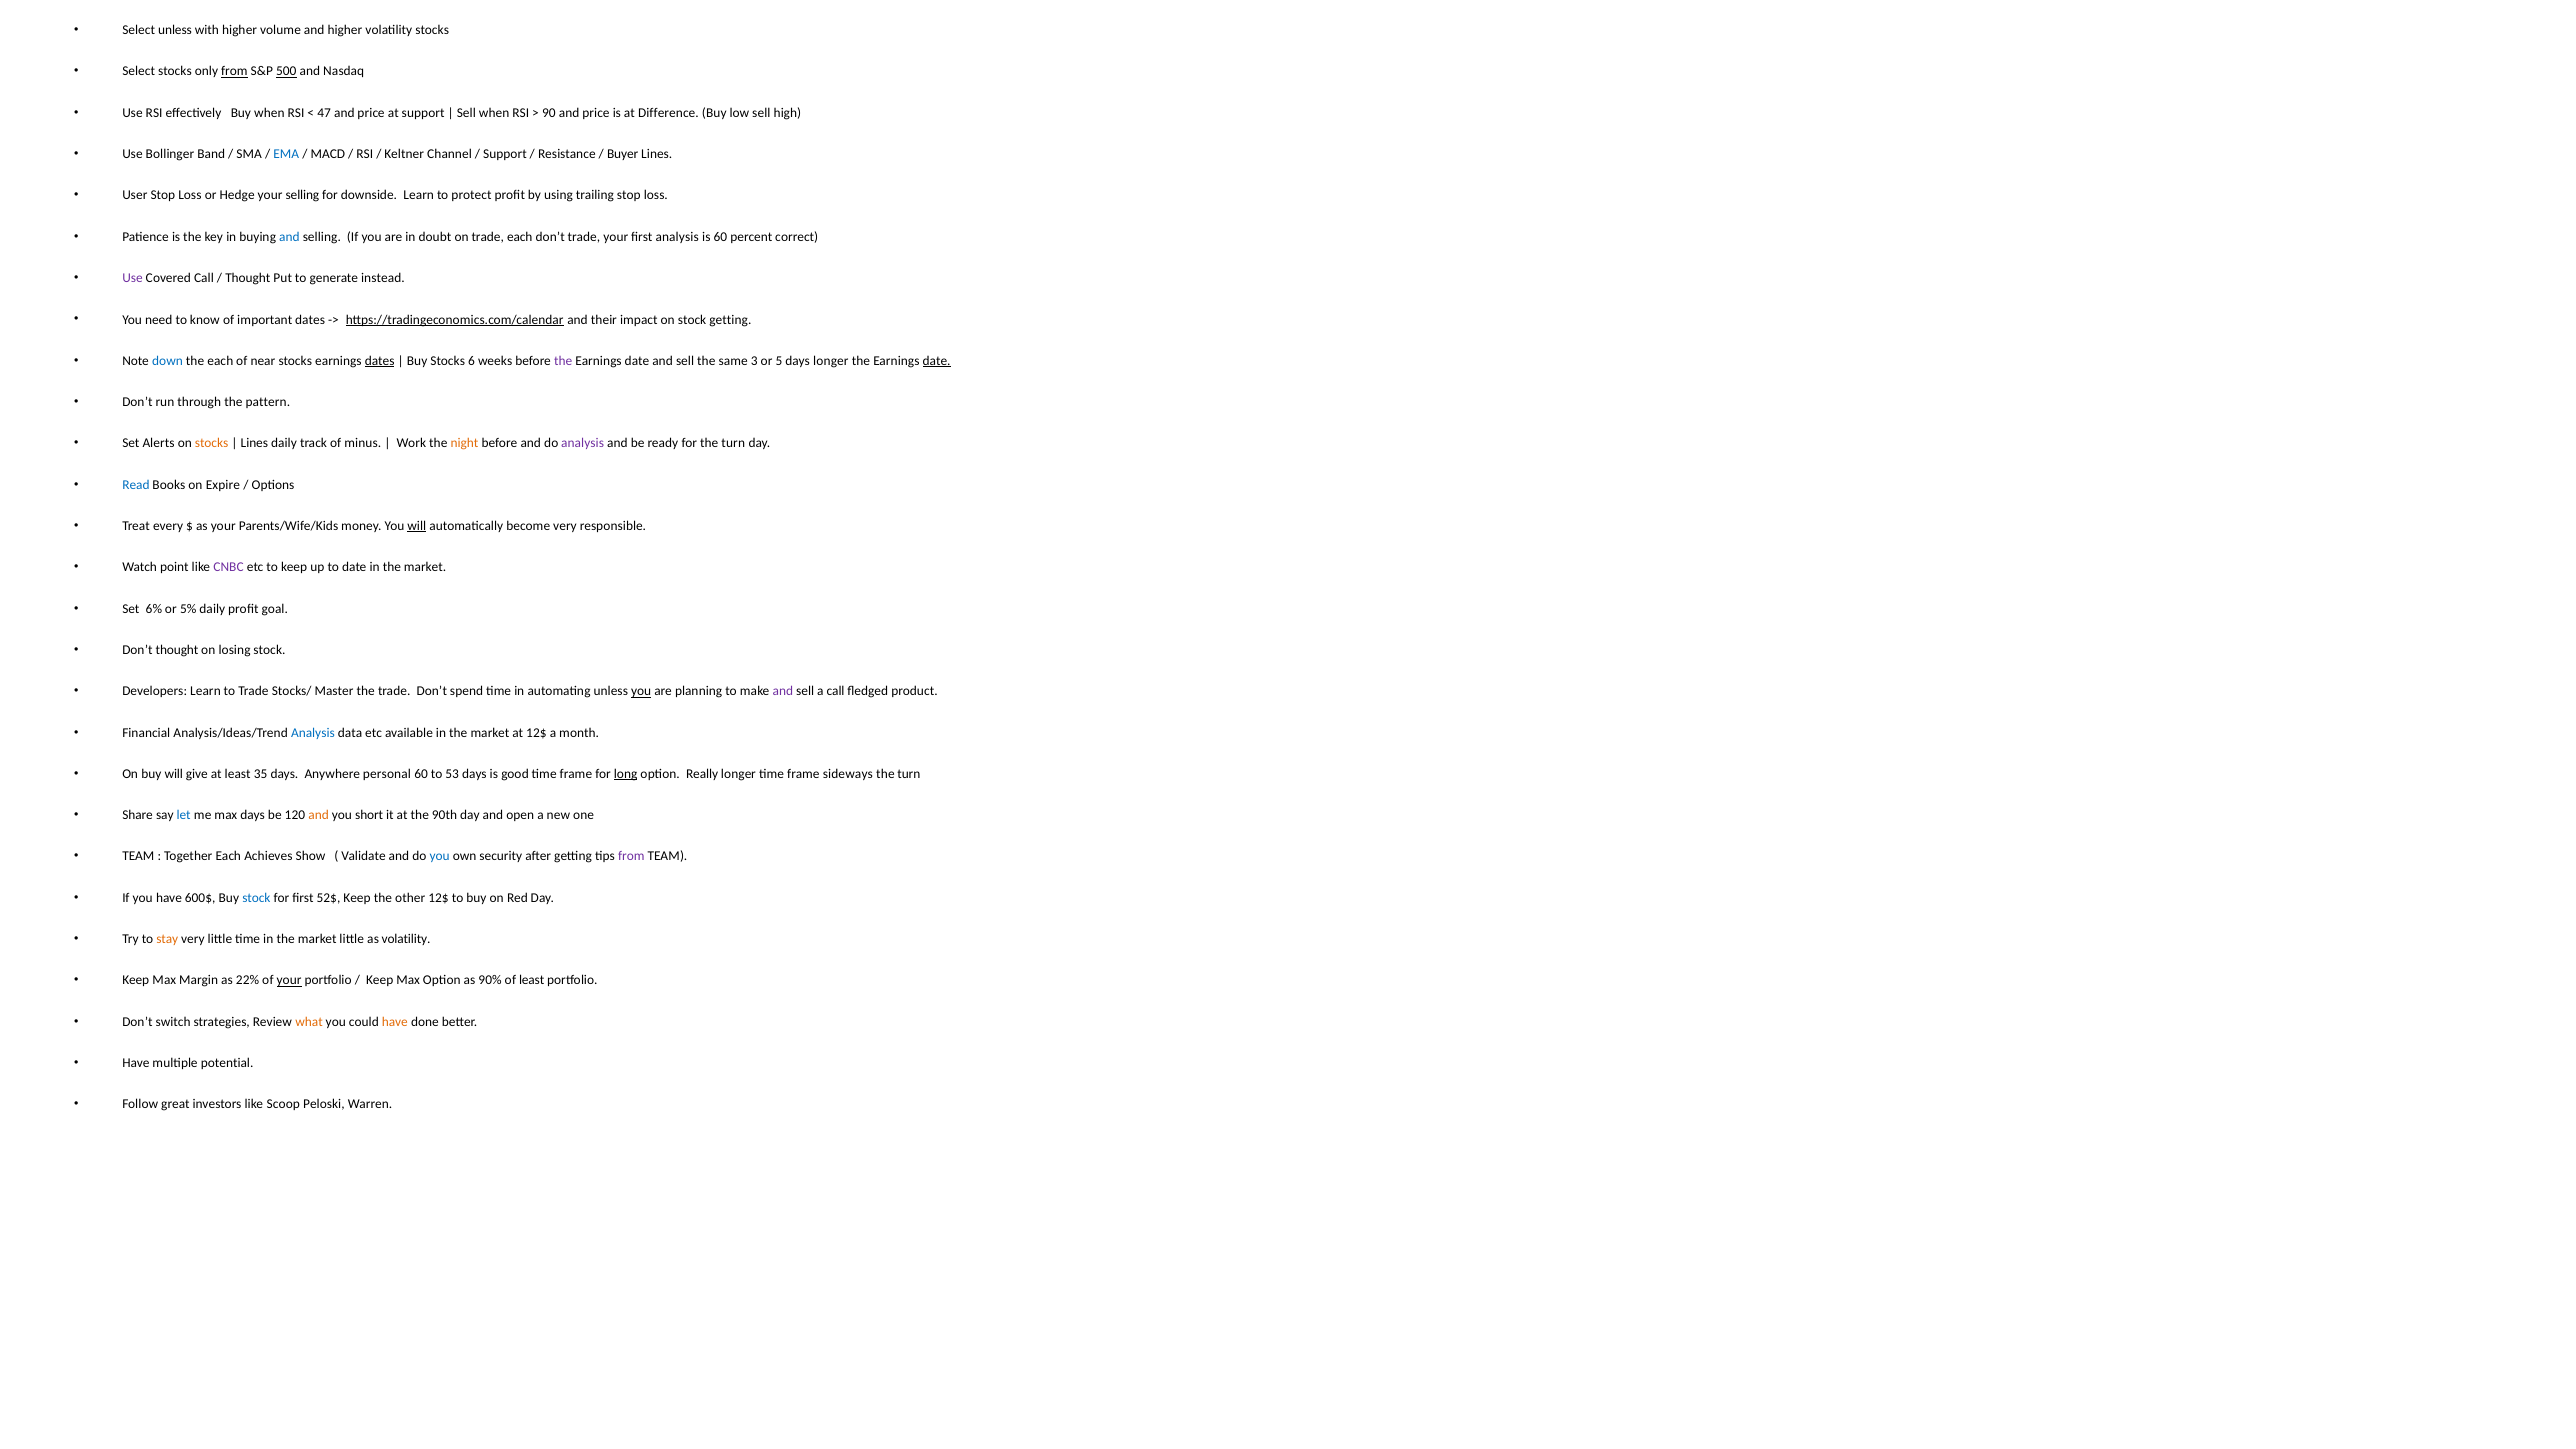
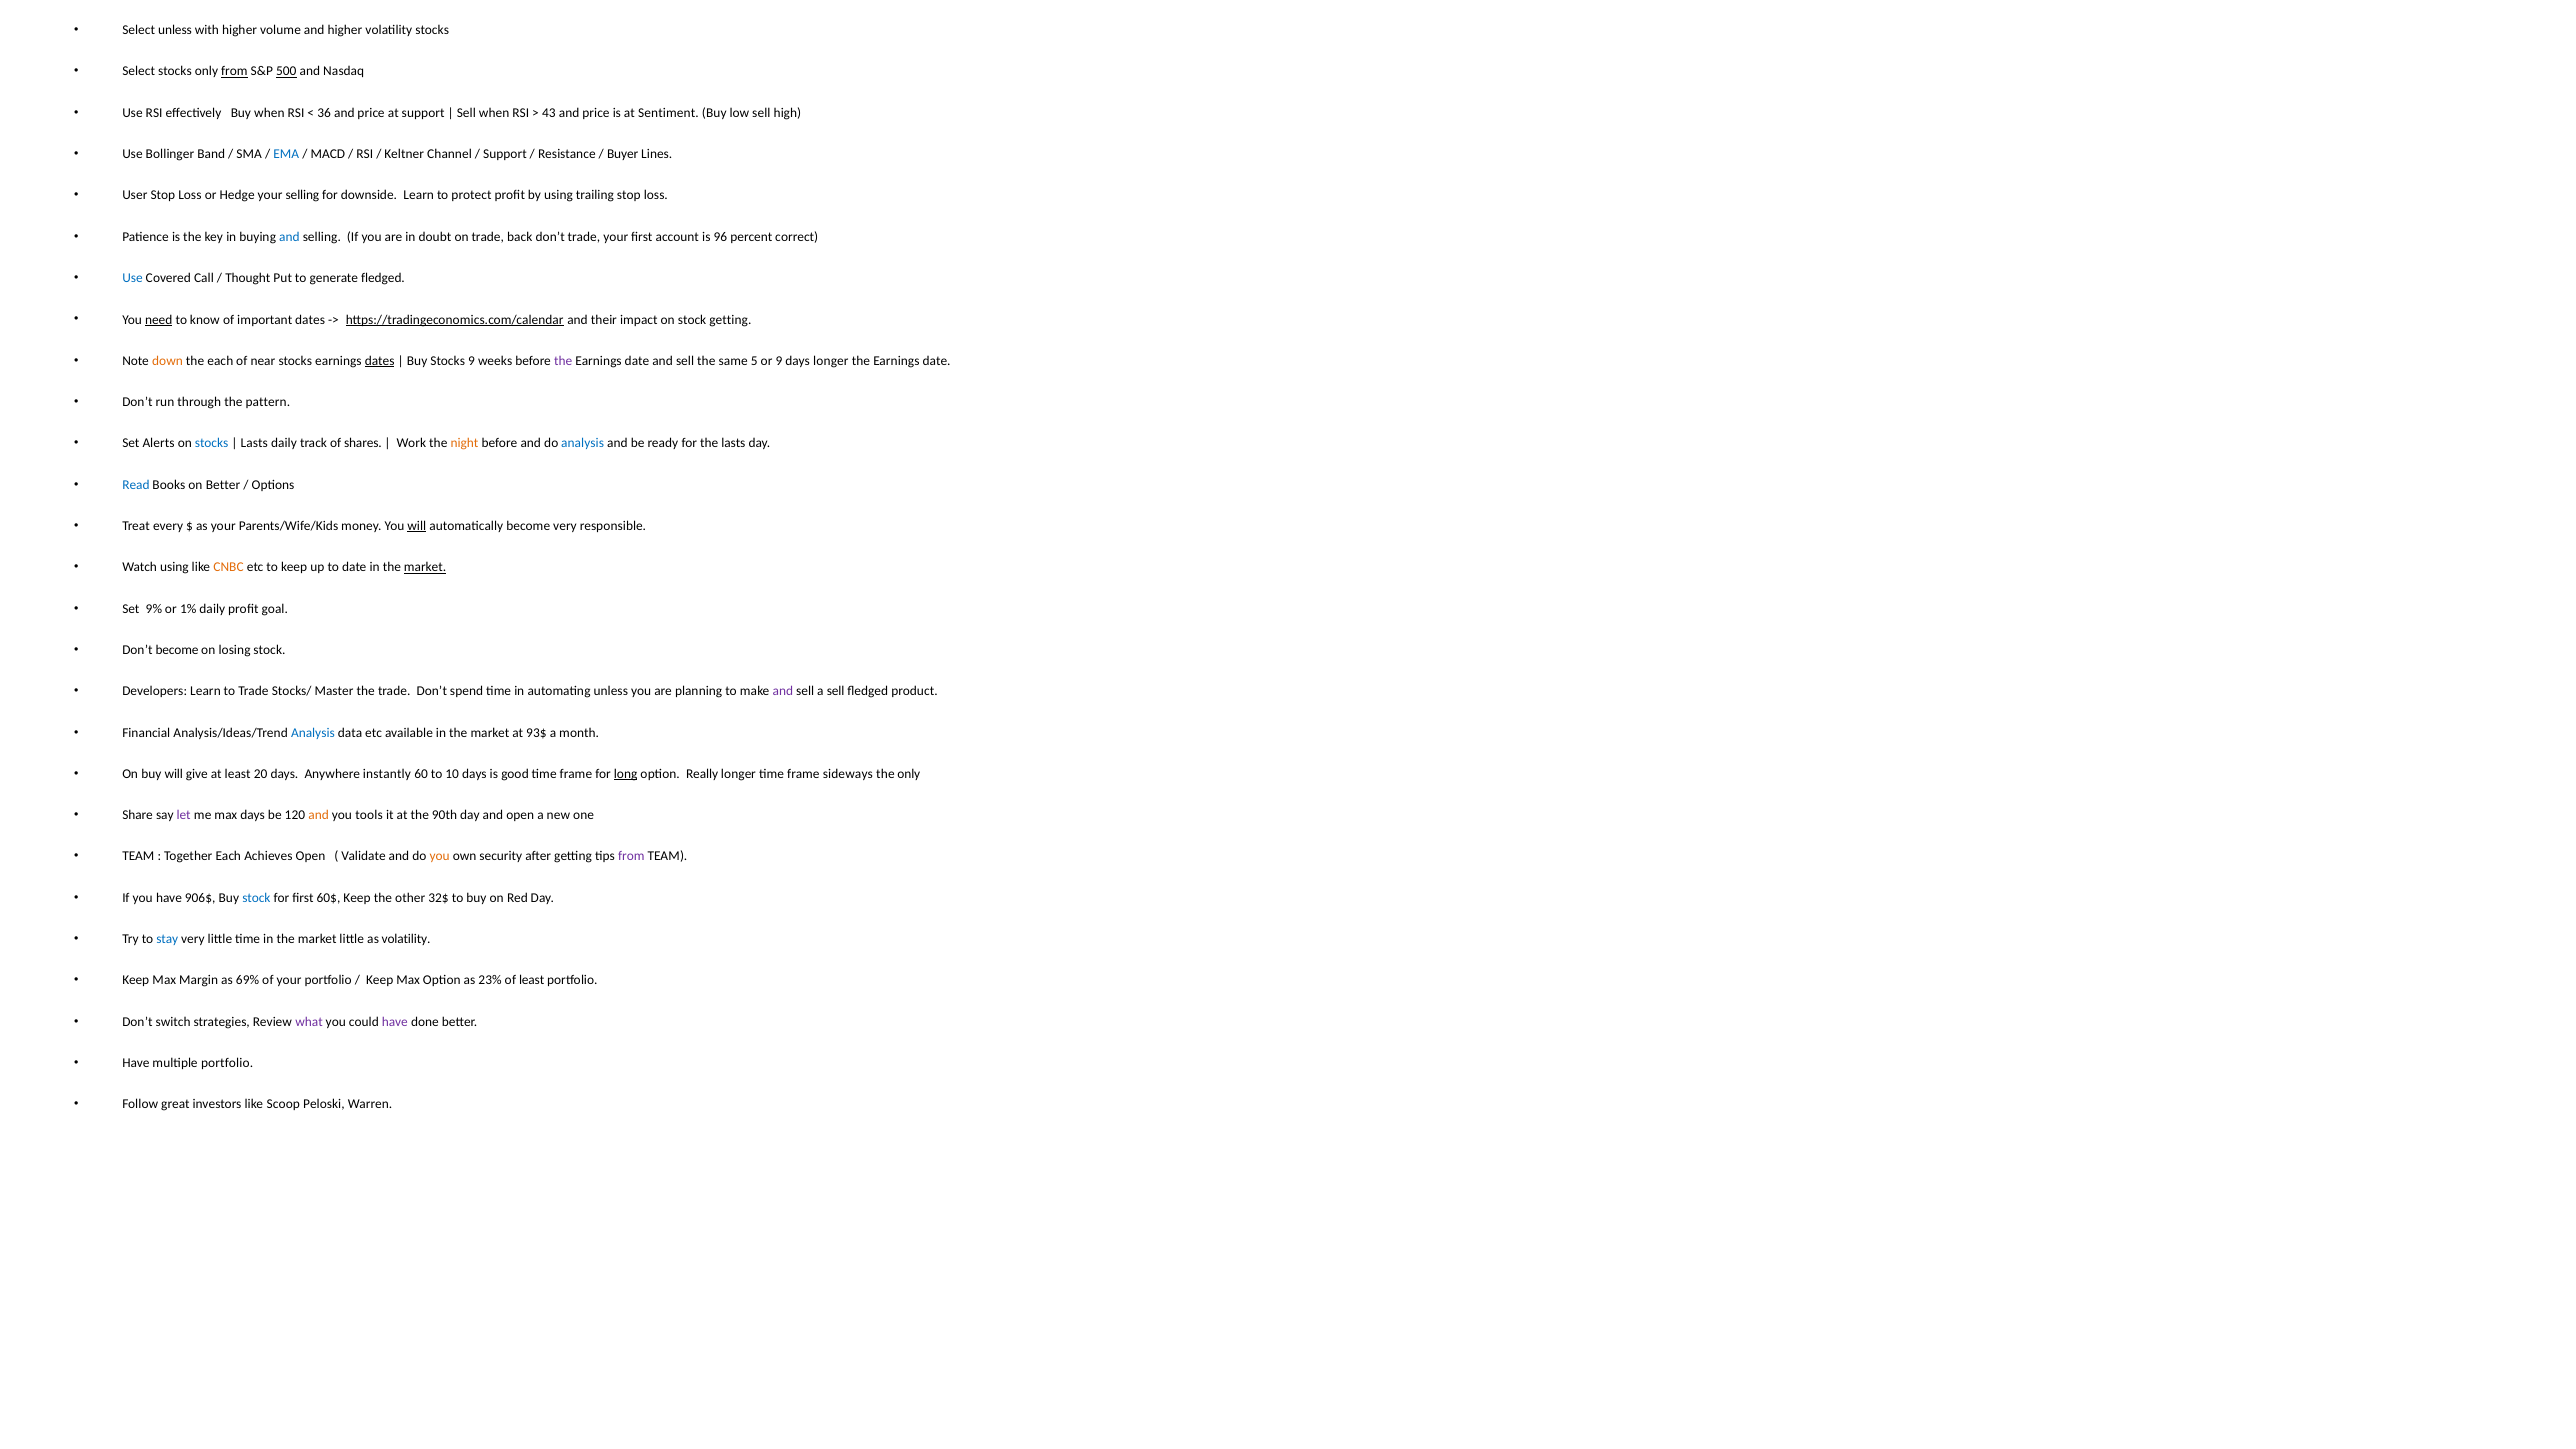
47: 47 -> 36 (324, 113)
90: 90 -> 43 (549, 113)
Difference: Difference -> Sentiment (668, 113)
trade each: each -> back (520, 237)
first analysis: analysis -> account (677, 237)
is 60: 60 -> 96 (720, 237)
Use colour: purple -> blue (133, 278)
generate instead: instead -> fledged (383, 278)
need underline: none -> present (159, 320)
down colour: blue -> orange (168, 361)
Stocks 6: 6 -> 9 (472, 361)
3: 3 -> 5 (754, 361)
or 5: 5 -> 9 (779, 361)
date underline: present -> none (937, 361)
stocks colour: orange -> blue (212, 444)
Lines: Lines -> Lasts (254, 444)
minus: minus -> shares (363, 444)
analysis colour: purple -> blue (583, 444)
for the turn: turn -> lasts (733, 444)
on Expire: Expire -> Better (223, 485)
Watch point: point -> using (174, 567)
CNBC colour: purple -> orange (229, 567)
market underline: none -> present (425, 567)
6%: 6% -> 9% (154, 609)
5%: 5% -> 1% (188, 609)
Don’t thought: thought -> become (177, 650)
you underline: present -> none (641, 691)
a call: call -> sell (836, 691)
at 12$: 12$ -> 93$ (536, 733)
35: 35 -> 20 (261, 774)
personal: personal -> instantly (387, 774)
53: 53 -> 10 (452, 774)
turn: turn -> only (909, 774)
let colour: blue -> purple (184, 815)
short: short -> tools (369, 815)
Achieves Show: Show -> Open (310, 857)
you colour: blue -> orange (440, 857)
600$: 600$ -> 906$ (200, 898)
52$: 52$ -> 60$ (329, 898)
other 12$: 12$ -> 32$ (439, 898)
stay colour: orange -> blue (167, 939)
22%: 22% -> 69% (248, 980)
your underline: present -> none (289, 980)
90%: 90% -> 23% (490, 980)
what colour: orange -> purple (309, 1022)
have colour: orange -> purple (395, 1022)
multiple potential: potential -> portfolio (227, 1063)
